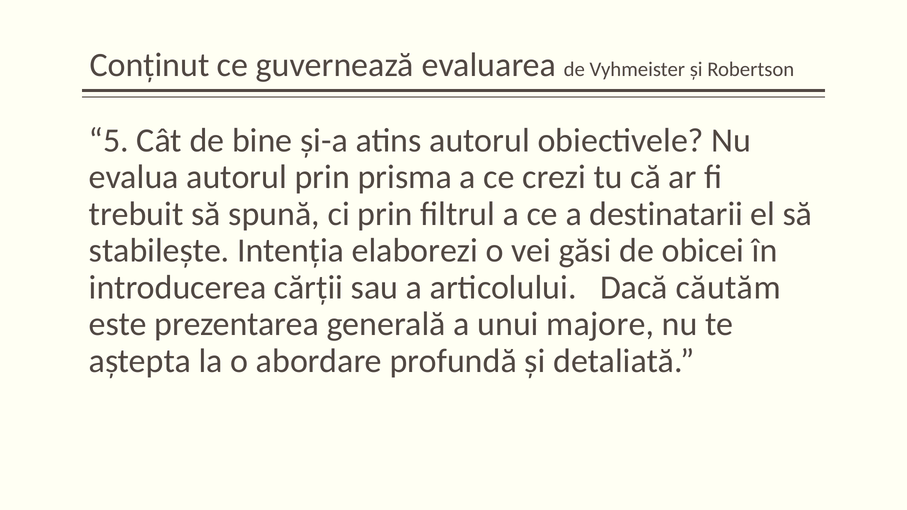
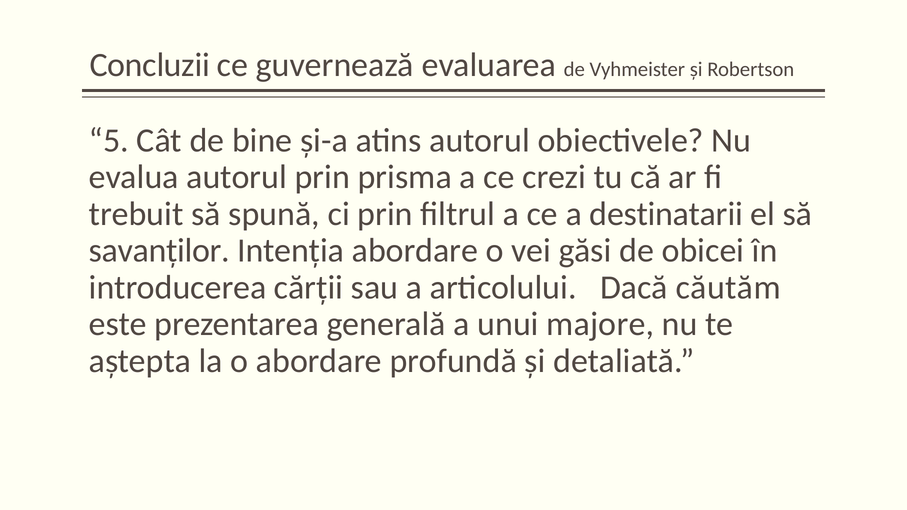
Conținut: Conținut -> Concluzii (150, 65)
stabilește: stabilește -> savanților (159, 251)
Intenția elaborezi: elaborezi -> abordare (415, 251)
